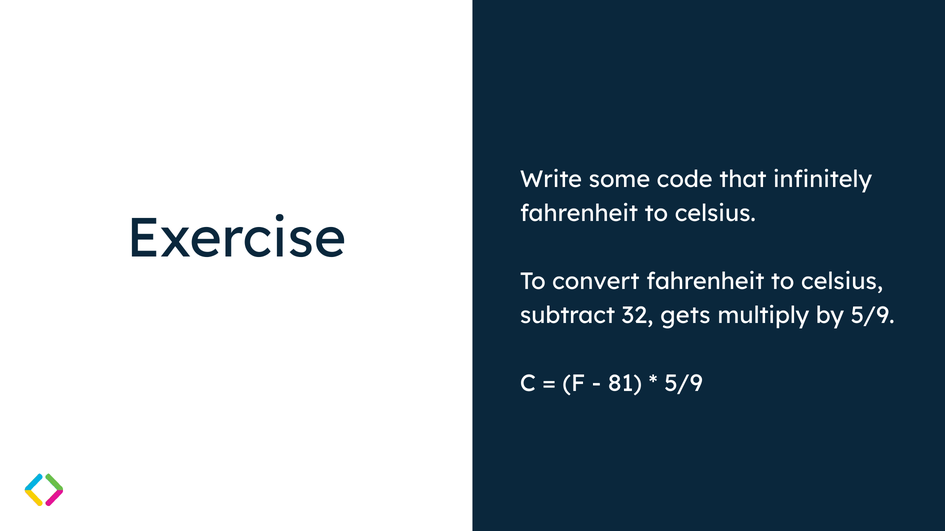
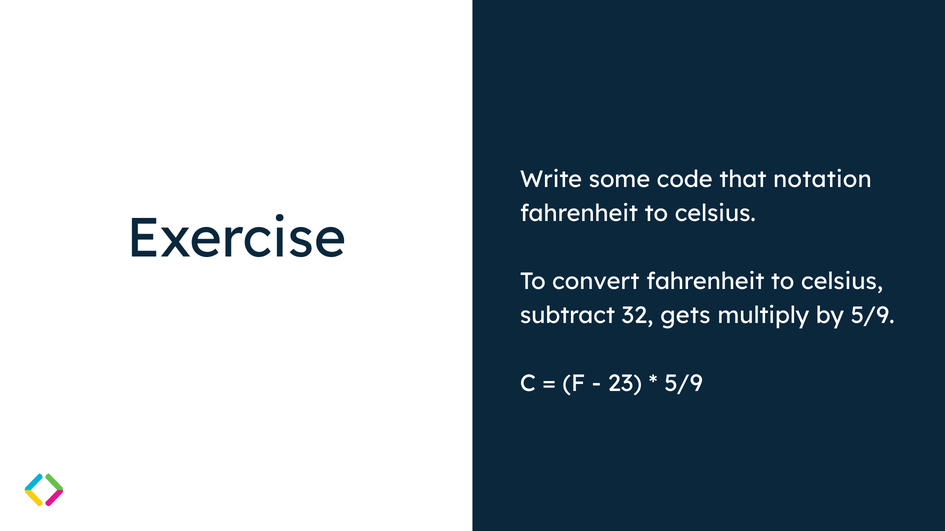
infinitely: infinitely -> notation (822, 180)
81: 81 -> 23 (625, 384)
